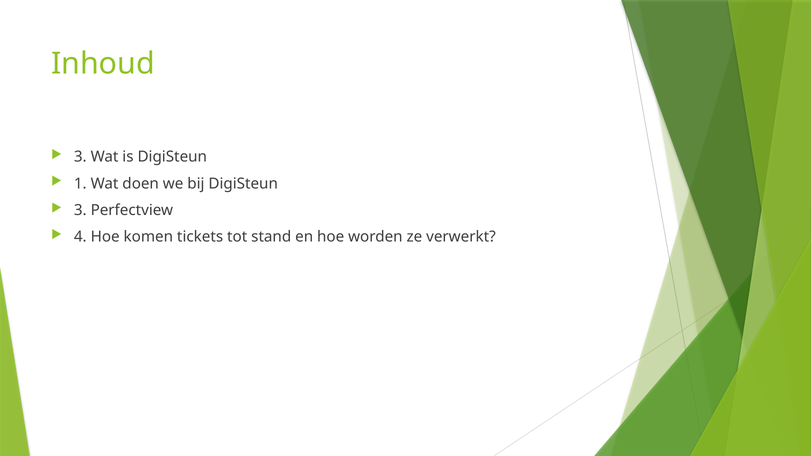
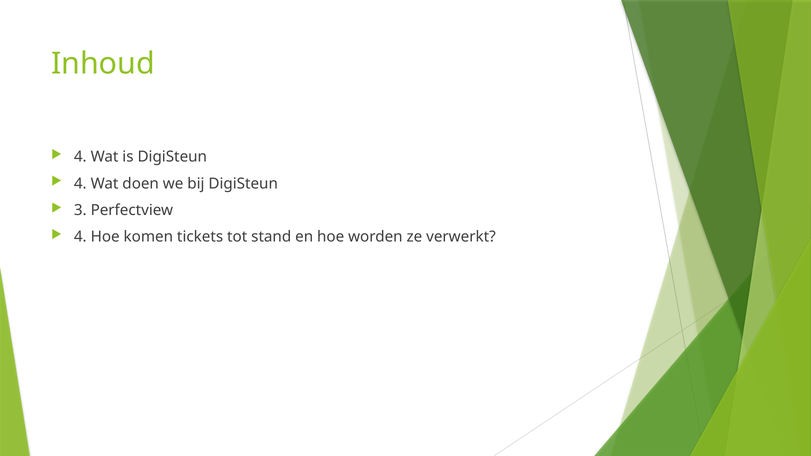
3: 3 -> 4 (80, 157)
1: 1 -> 4 (80, 184)
